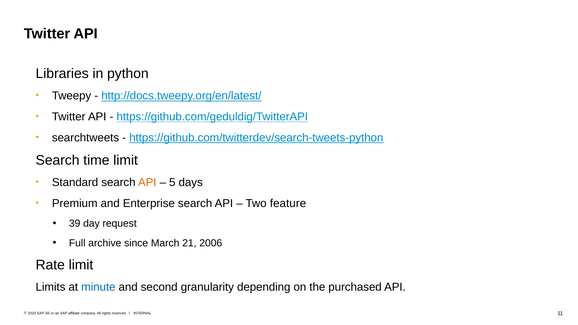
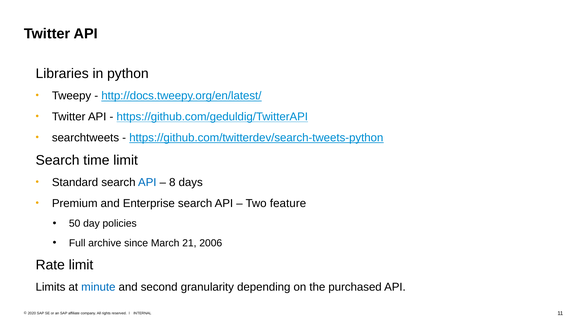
API colour: orange -> blue (147, 182)
5: 5 -> 8 (172, 182)
39: 39 -> 50 (75, 224)
request: request -> policies (120, 224)
